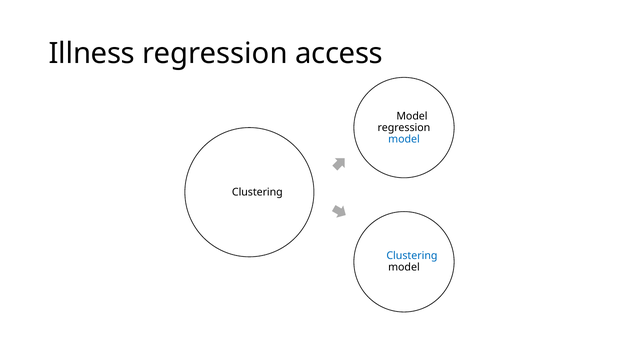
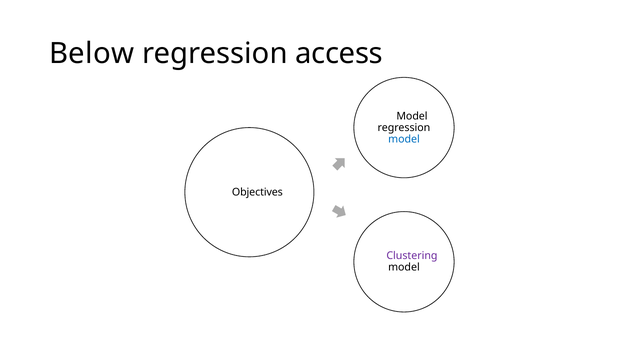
Illness: Illness -> Below (92, 54)
Clustering: Clustering -> Objectives (257, 192)
Clustering colour: blue -> purple (412, 256)
